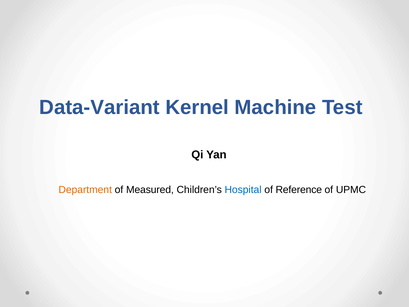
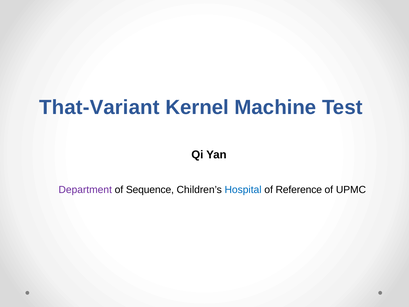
Data-Variant: Data-Variant -> That-Variant (99, 107)
Department colour: orange -> purple (85, 189)
Measured: Measured -> Sequence (150, 189)
